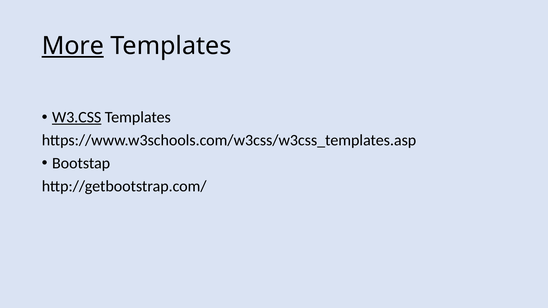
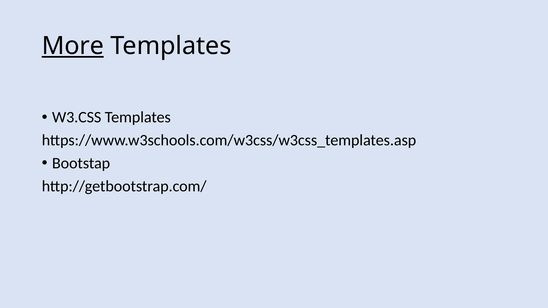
W3.CSS underline: present -> none (77, 117)
